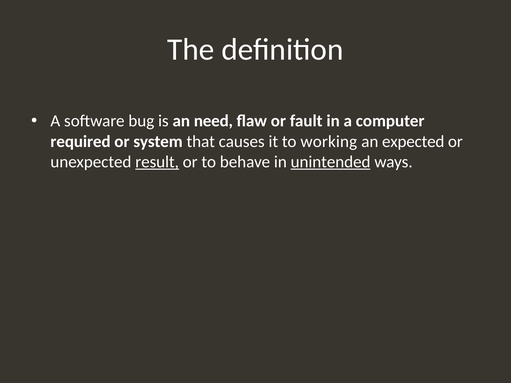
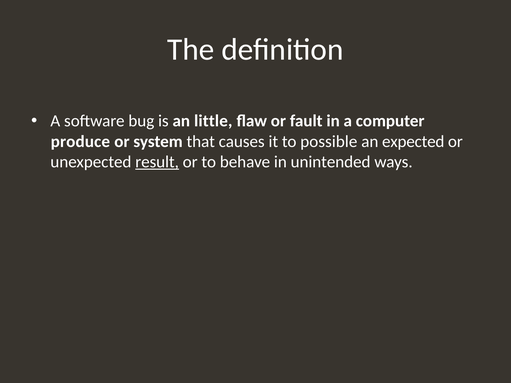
need: need -> little (213, 121)
required: required -> produce (80, 142)
working: working -> possible (329, 142)
unintended underline: present -> none (331, 162)
